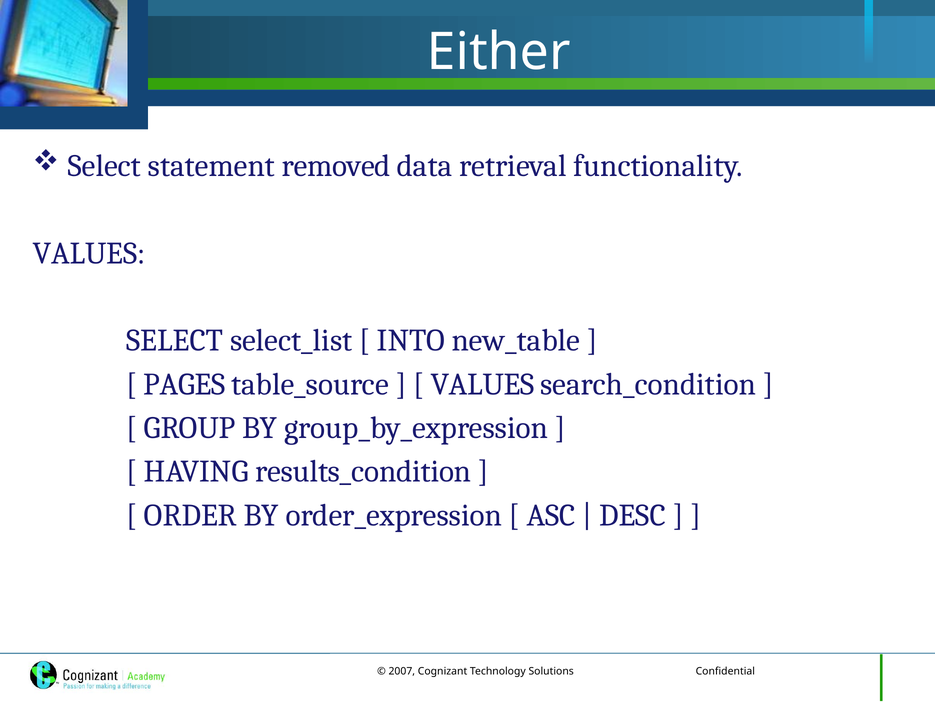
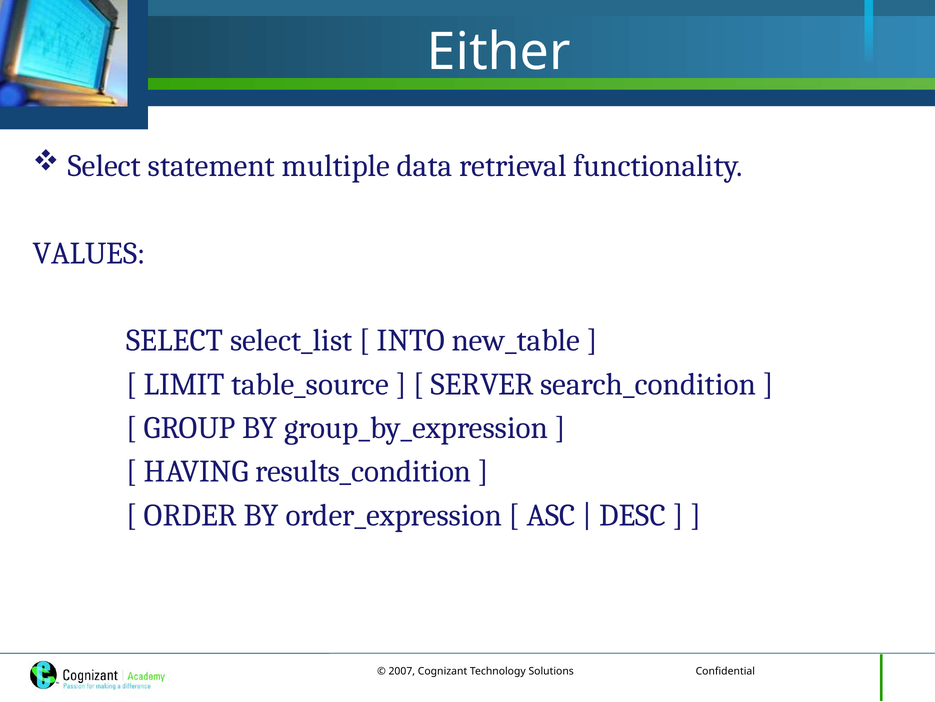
removed: removed -> multiple (336, 166)
PAGES: PAGES -> LIMIT (184, 384)
VALUES: VALUES -> SERVER (482, 384)
